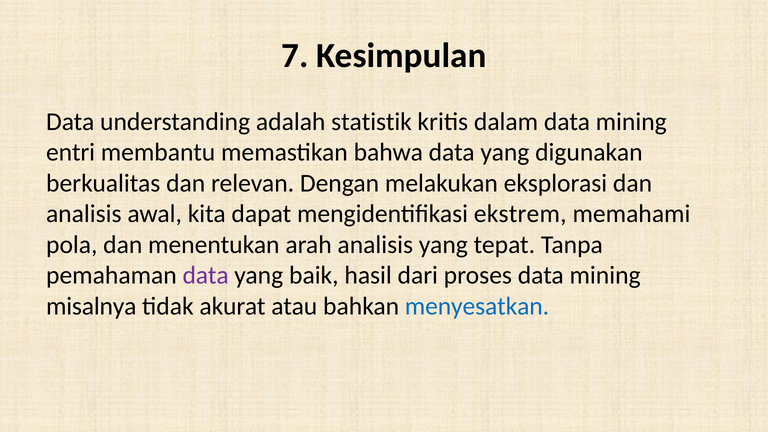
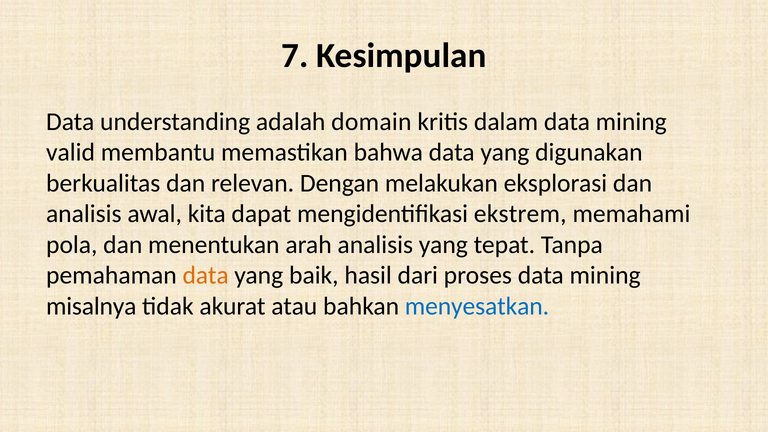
statistik: statistik -> domain (371, 122)
entri: entri -> valid (71, 153)
data colour: purple -> orange (206, 275)
